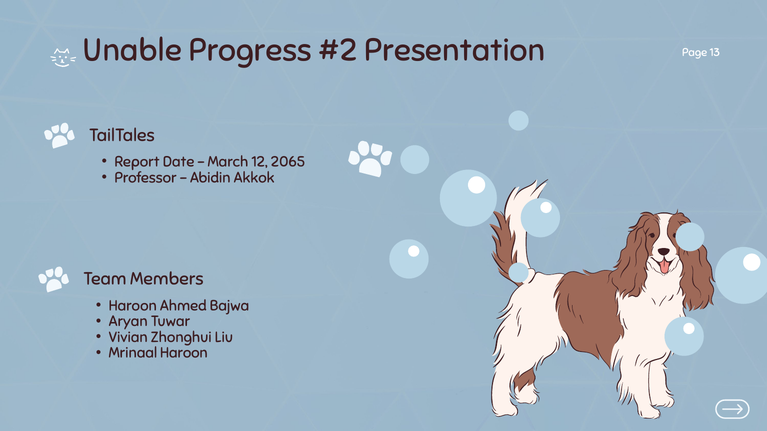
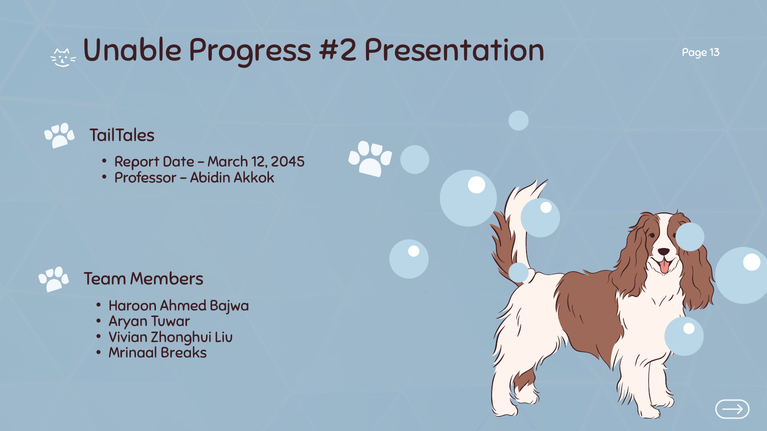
2065: 2065 -> 2045 (288, 162)
Mrinaal Haroon: Haroon -> Breaks (184, 353)
